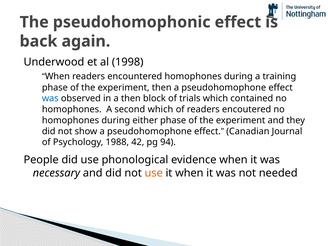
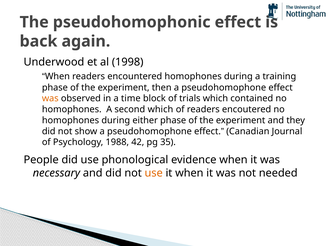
was colour: blue -> orange (50, 98)
a then: then -> time (131, 98)
94: 94 -> 35 (168, 142)
